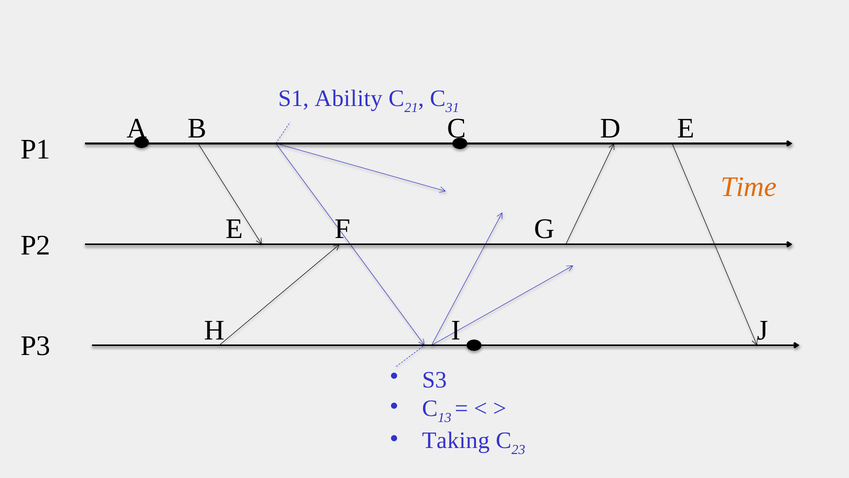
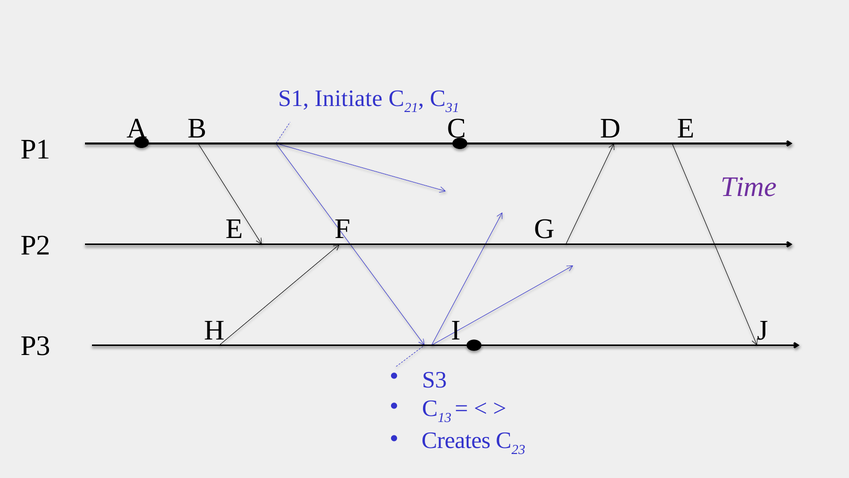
Ability: Ability -> Initiate (349, 99)
Time colour: orange -> purple (749, 187)
Taking: Taking -> Creates (456, 440)
